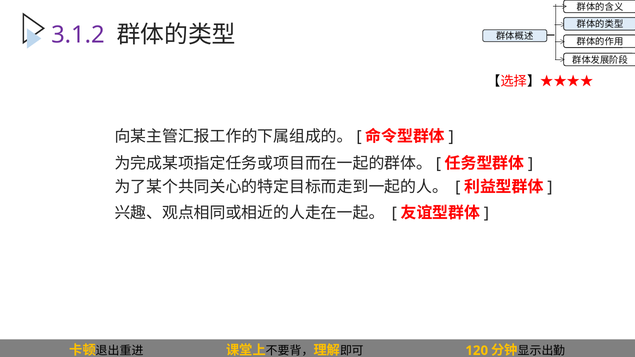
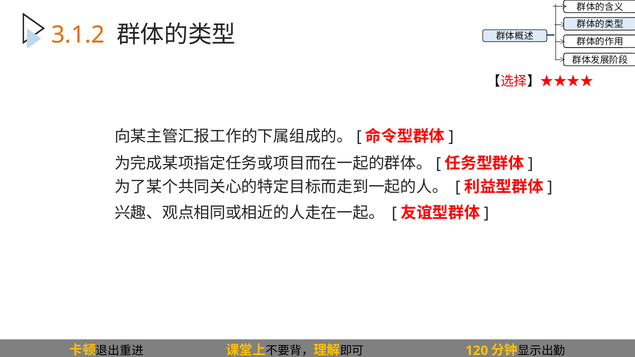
3.1.2 colour: purple -> orange (78, 35)
